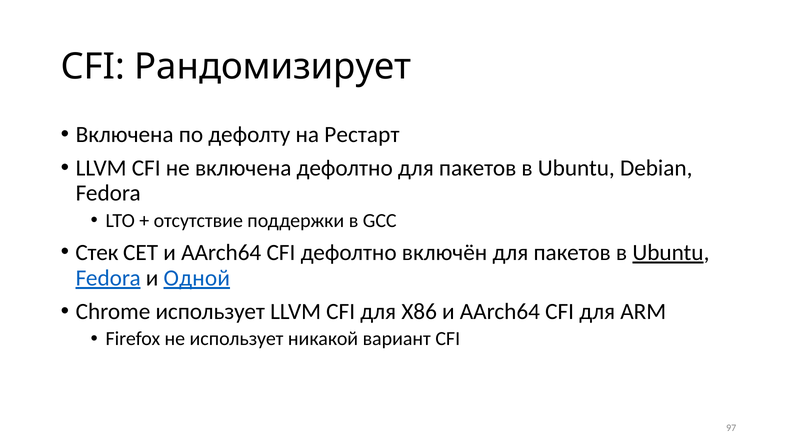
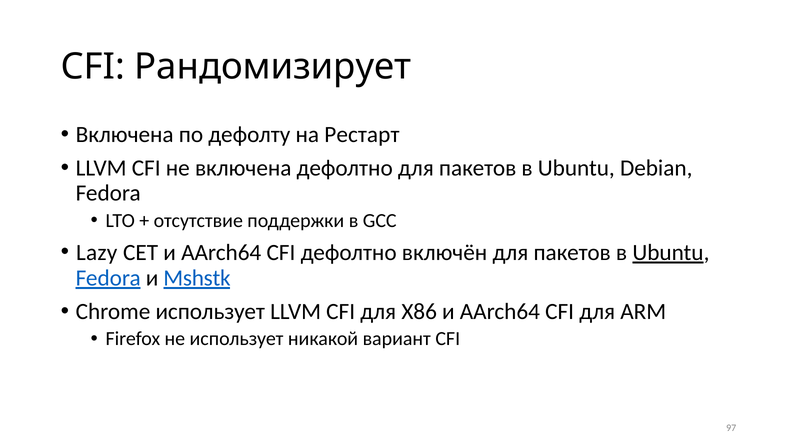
Стек: Стек -> Lazy (97, 253)
Одной: Одной -> Mshstk (197, 278)
